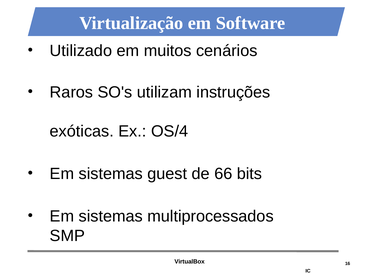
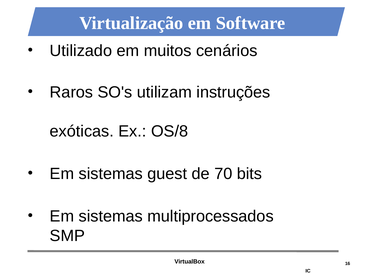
OS/4: OS/4 -> OS/8 (170, 132)
66: 66 -> 70 (223, 174)
